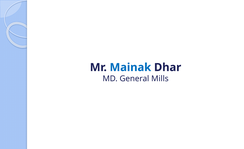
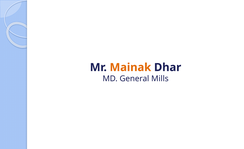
Mainak colour: blue -> orange (130, 67)
